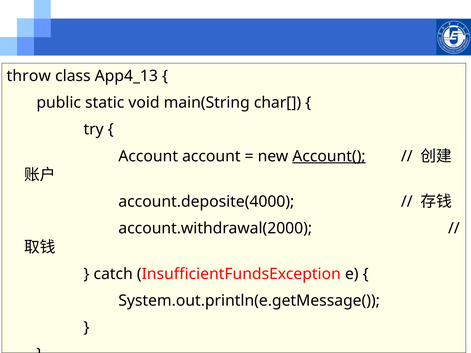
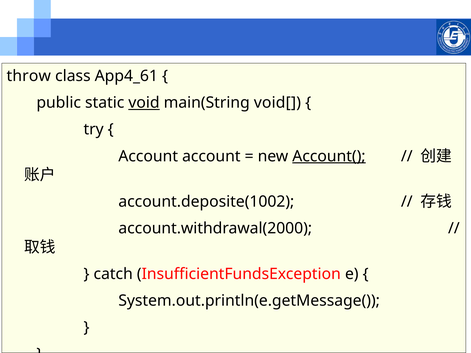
App4_13: App4_13 -> App4_61 (126, 76)
void underline: none -> present (144, 103)
char[: char[ -> void[ (277, 103)
account.deposite(4000: account.deposite(4000 -> account.deposite(1002 (206, 202)
